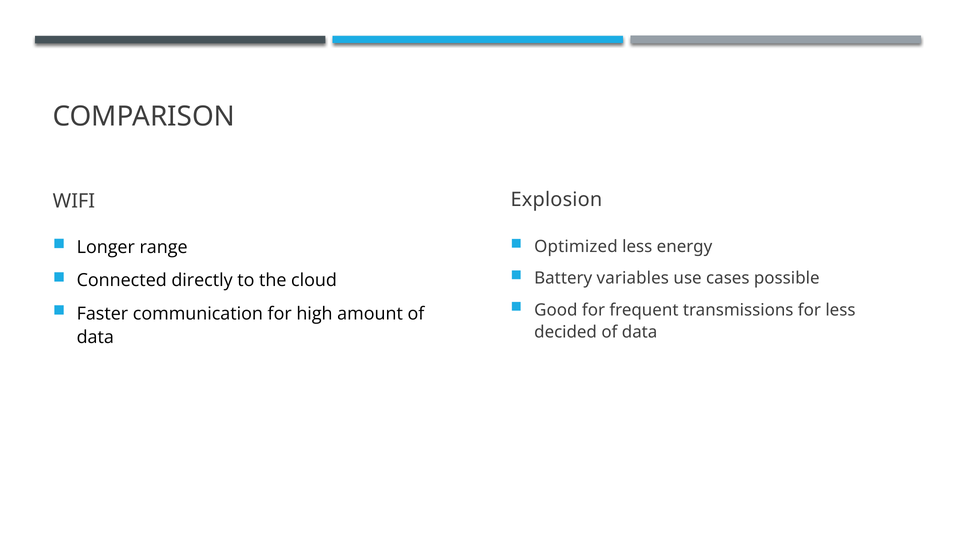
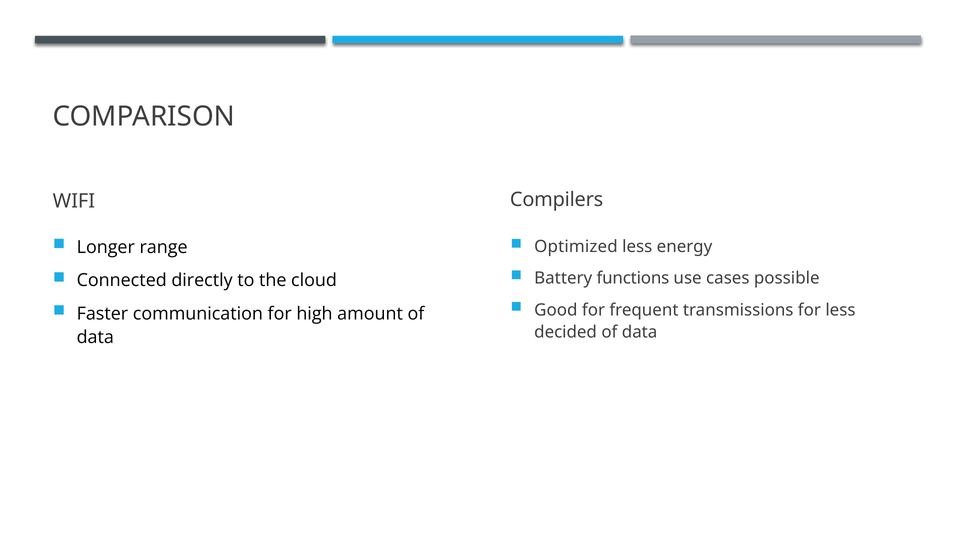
Explosion: Explosion -> Compilers (557, 200)
variables: variables -> functions (633, 278)
